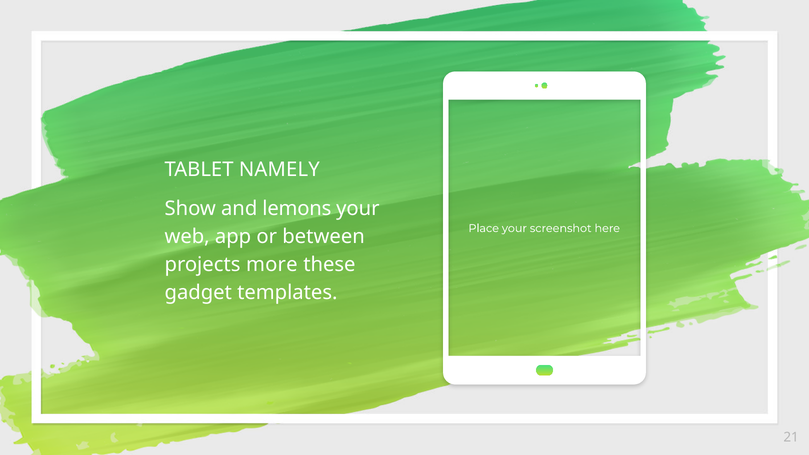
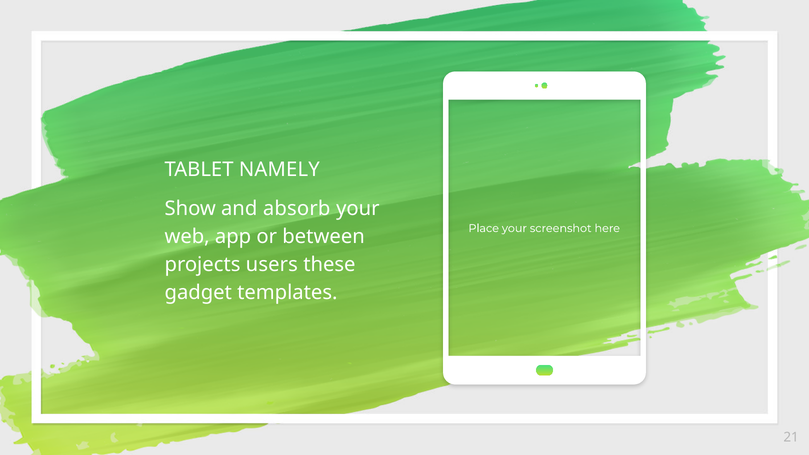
lemons: lemons -> absorb (297, 209)
more: more -> users (272, 265)
